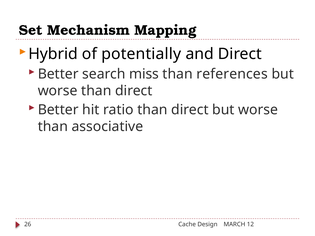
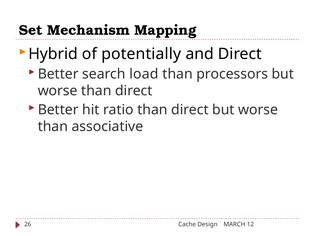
miss: miss -> load (144, 74)
references: references -> processors (232, 74)
